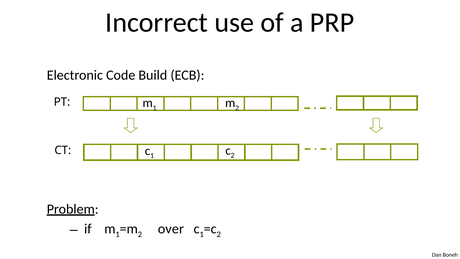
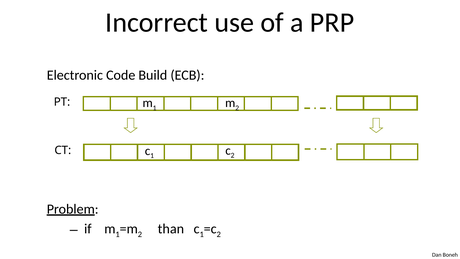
over: over -> than (171, 229)
